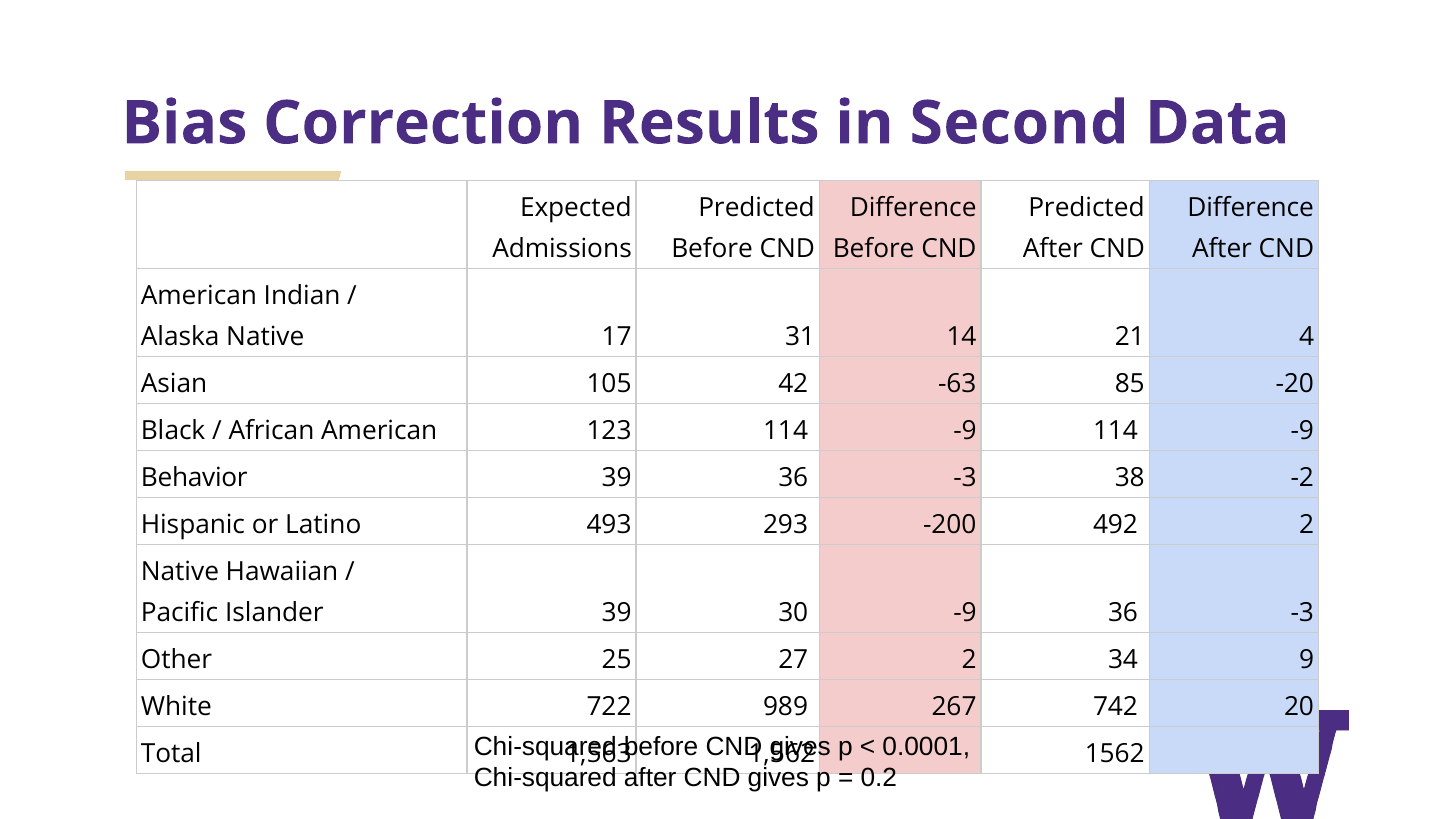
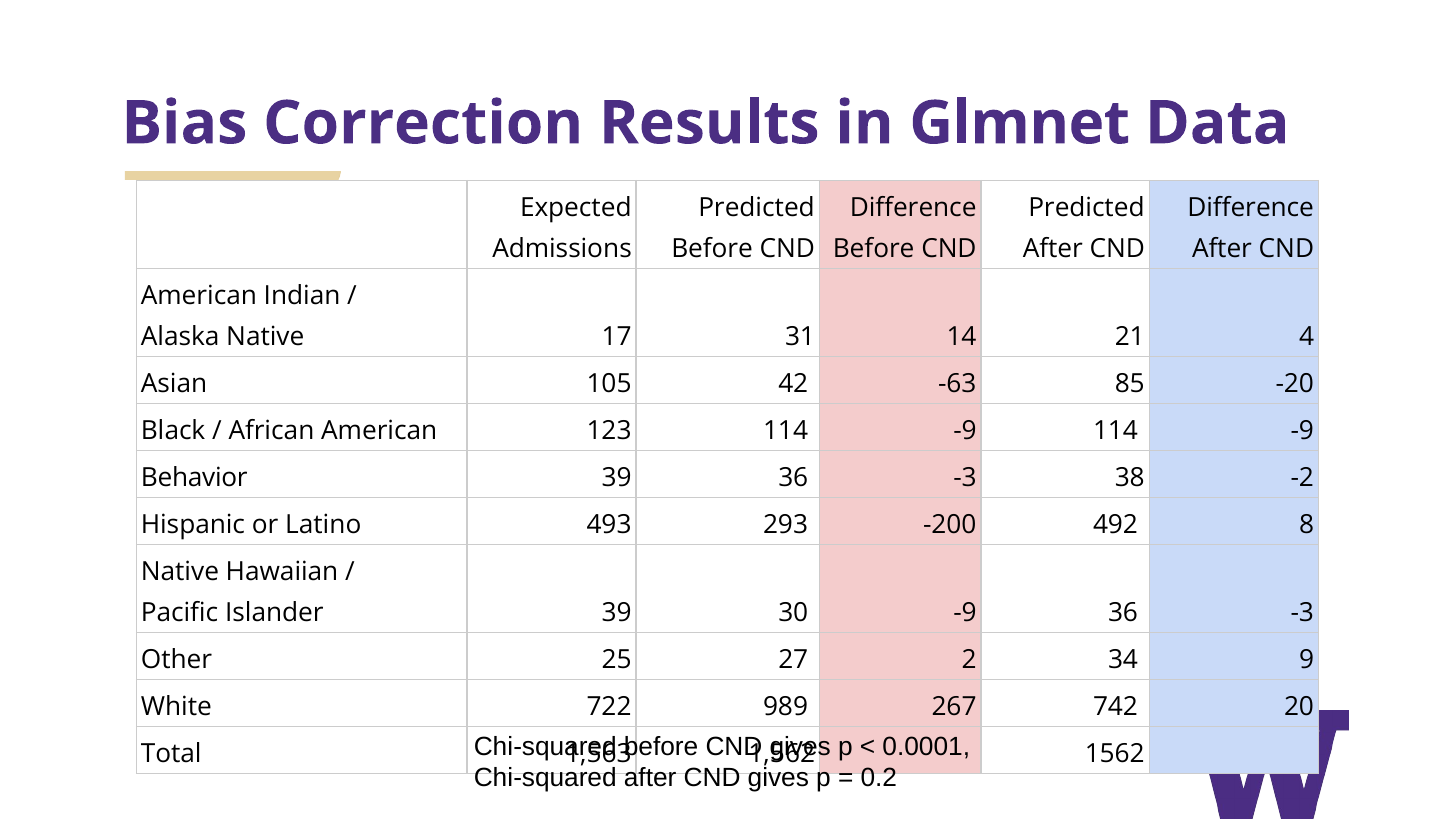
Second: Second -> Glmnet (1020, 123)
492 2: 2 -> 8 (1307, 525)
